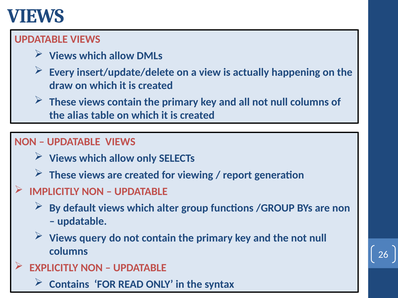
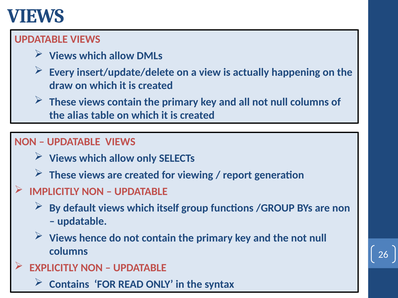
alter: alter -> itself (168, 208)
query: query -> hence (93, 238)
